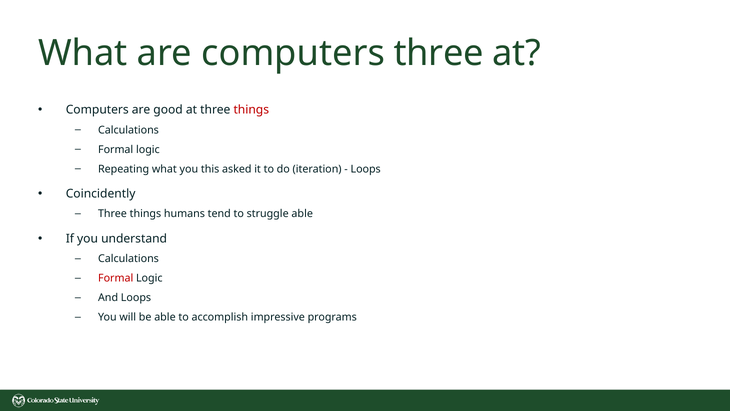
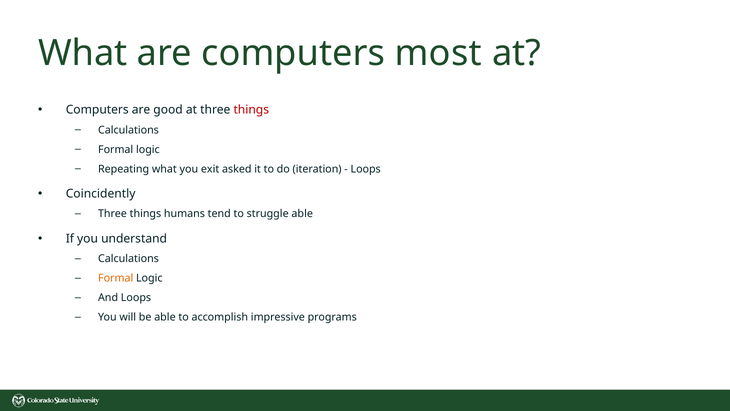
computers three: three -> most (438, 53)
this: this -> exit (210, 169)
Formal colour: red -> orange (116, 278)
